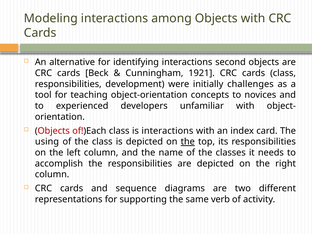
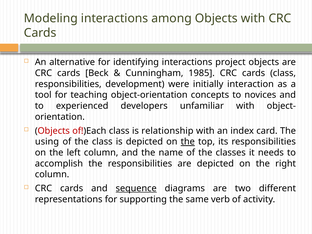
second: second -> project (230, 62)
1921: 1921 -> 1985 (202, 73)
challenges: challenges -> interaction (250, 84)
is interactions: interactions -> relationship (167, 131)
sequence underline: none -> present (136, 188)
